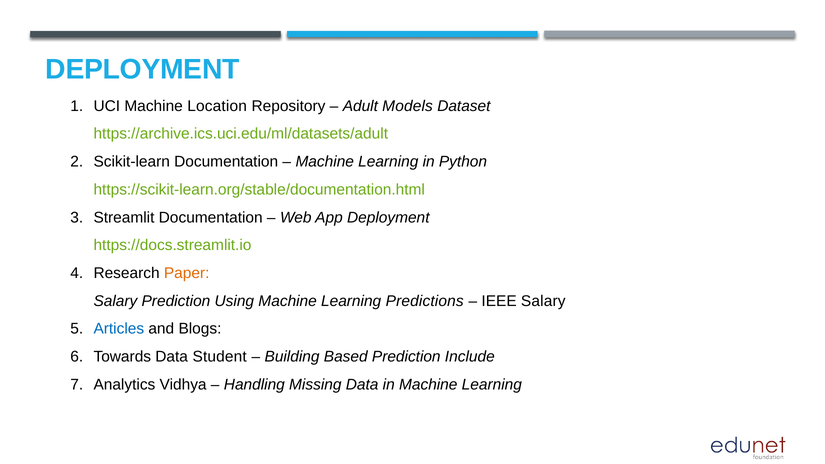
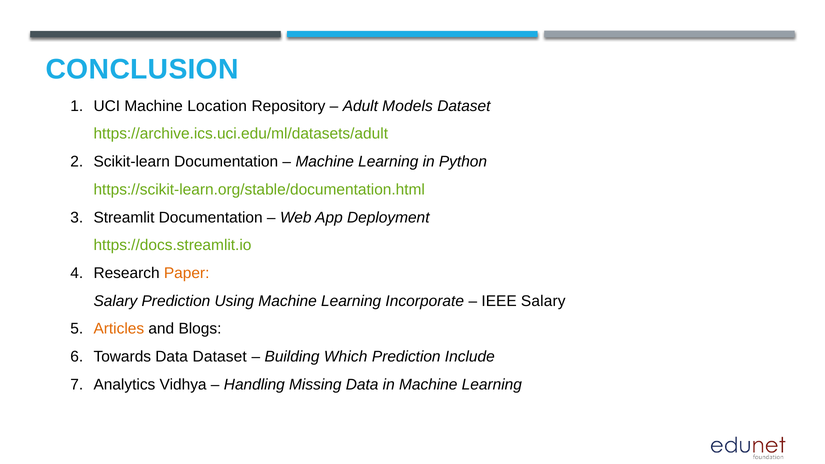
DEPLOYMENT: DEPLOYMENT -> CONCLUSION (142, 70)
Predictions: Predictions -> Incorporate (425, 301)
Articles colour: blue -> orange (119, 329)
Data Student: Student -> Dataset (220, 357)
Based: Based -> Which (346, 357)
